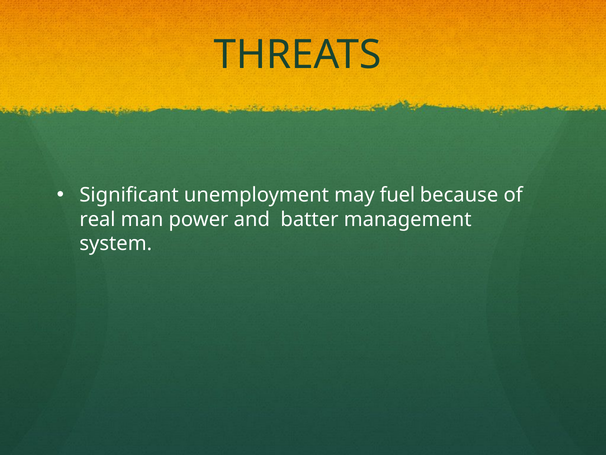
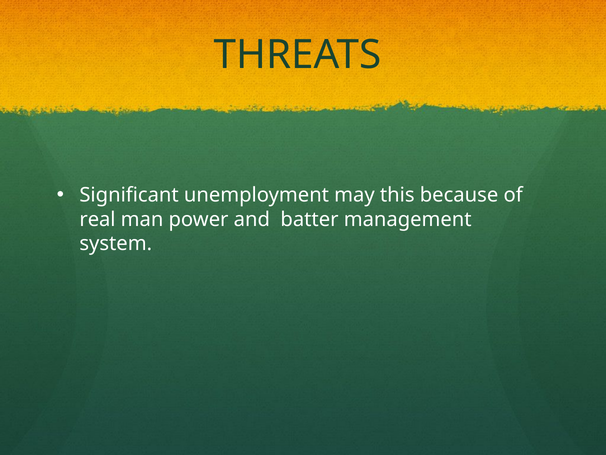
fuel: fuel -> this (397, 195)
